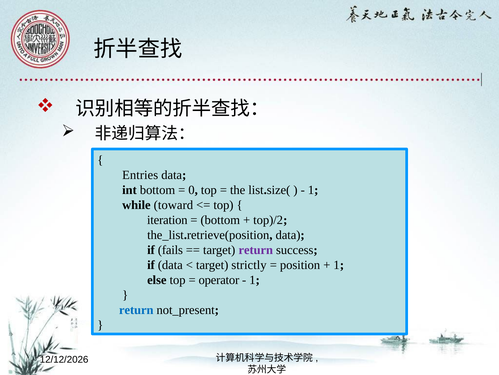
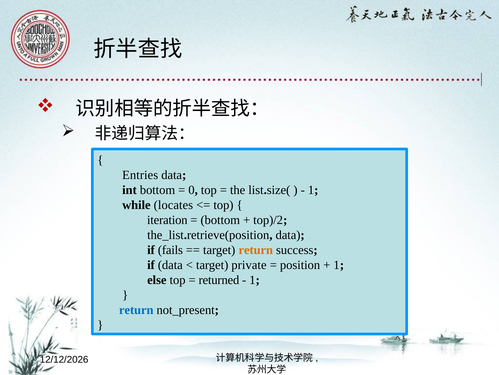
toward: toward -> locates (173, 204)
return colour: purple -> orange (256, 249)
strictly: strictly -> private (249, 264)
operator: operator -> returned (219, 279)
